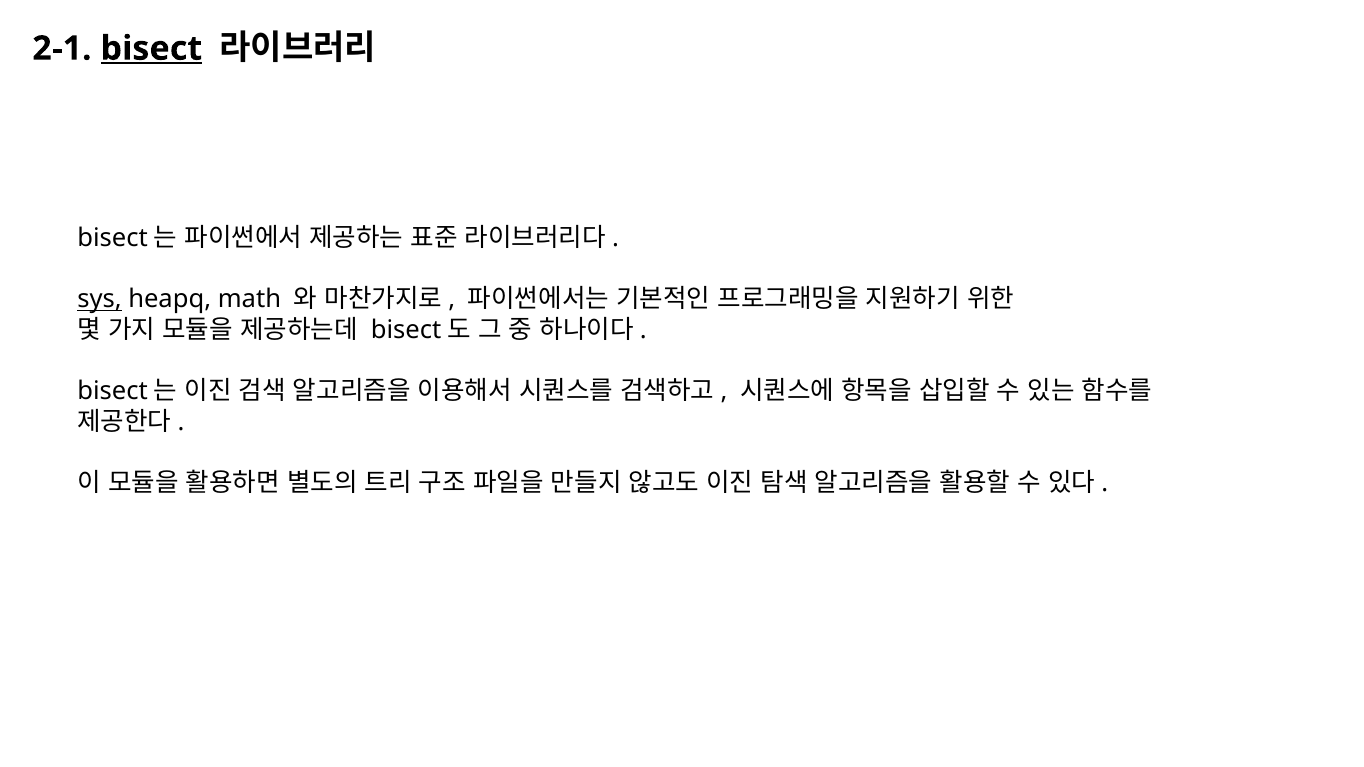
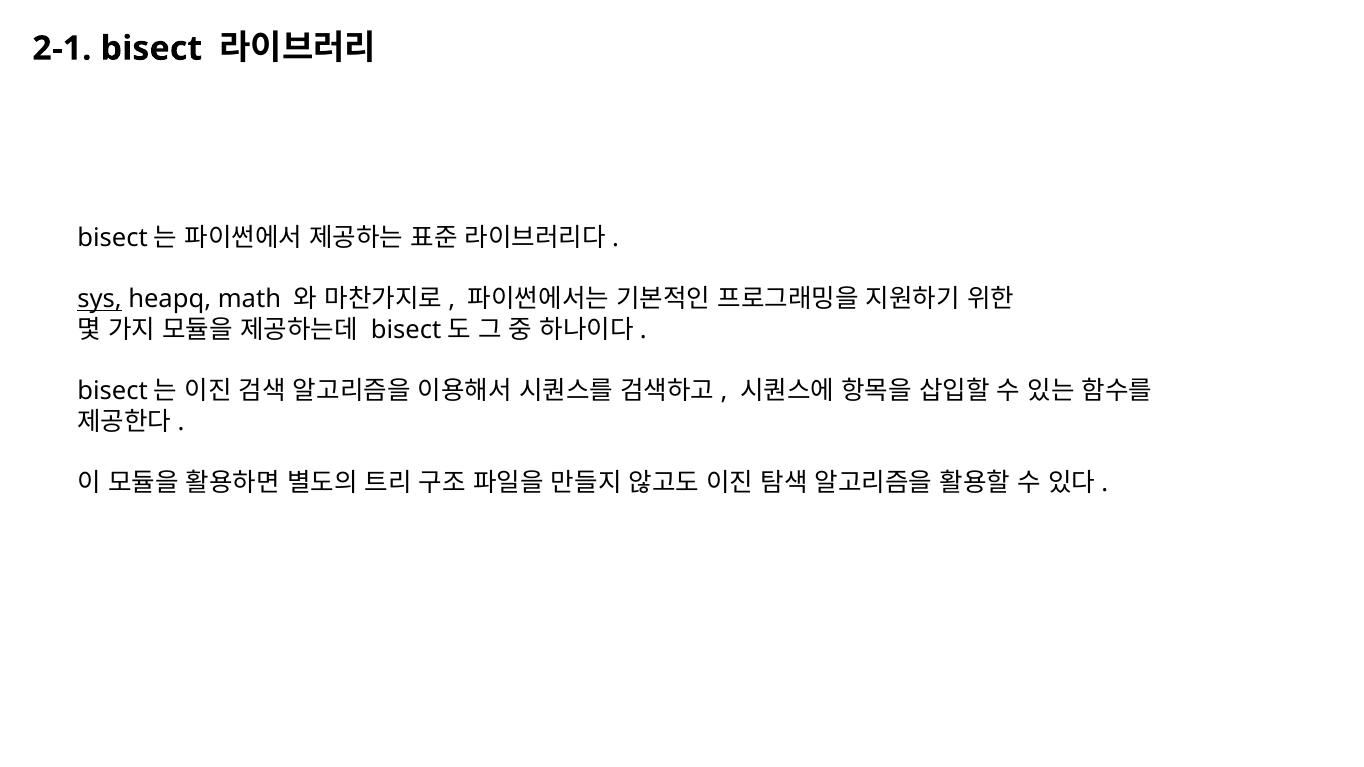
bisect underline: present -> none (151, 49)
